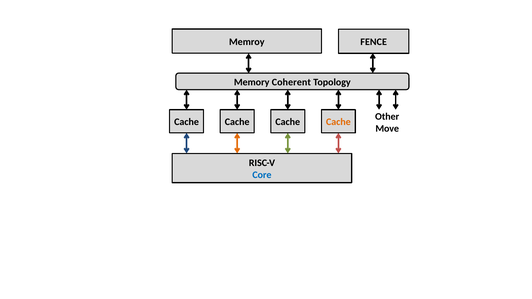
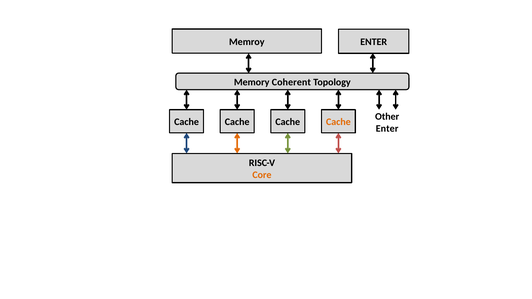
FENCE: FENCE -> ENTER (374, 42)
Move: Move -> Enter (387, 129)
Core colour: blue -> orange (262, 175)
